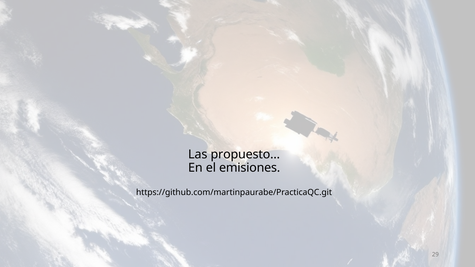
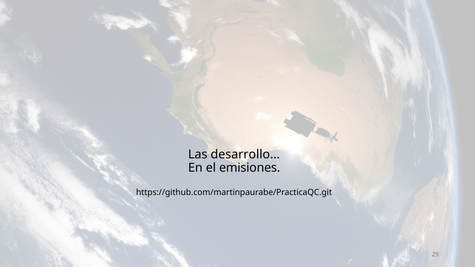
propuesto…: propuesto… -> desarrollo… (245, 155)
